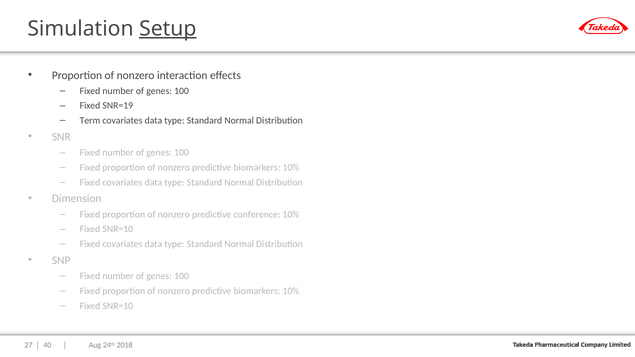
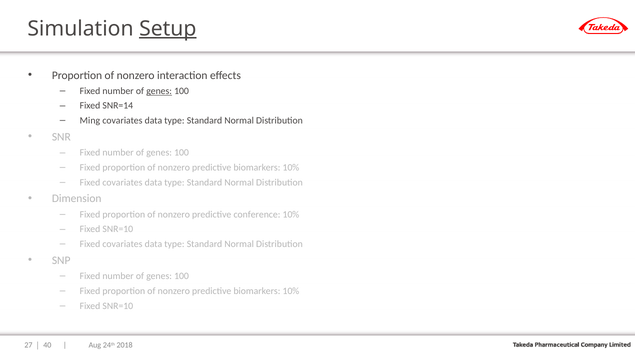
genes underline: none -> present (159, 91)
SNR=19: SNR=19 -> SNR=14 (118, 106)
Term: Term -> Ming (90, 121)
